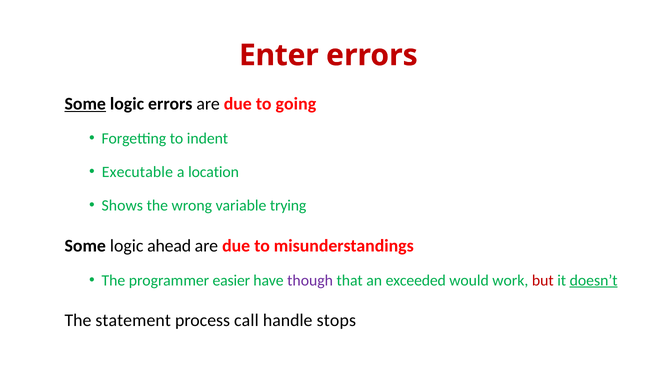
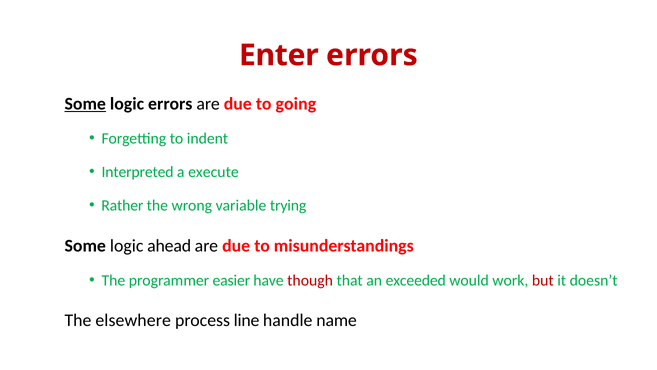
Executable: Executable -> Interpreted (138, 172)
location: location -> execute (213, 172)
Shows: Shows -> Rather (122, 205)
though colour: purple -> red (310, 280)
doesn’t underline: present -> none (594, 280)
statement: statement -> elsewhere (133, 320)
call: call -> line (247, 320)
stops: stops -> name (337, 320)
